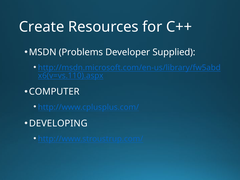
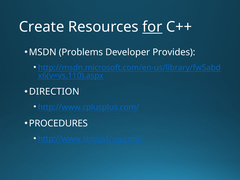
for underline: none -> present (152, 27)
Supplied: Supplied -> Provides (174, 52)
COMPUTER: COMPUTER -> DIRECTION (54, 92)
DEVELOPING: DEVELOPING -> PROCEDURES (58, 123)
